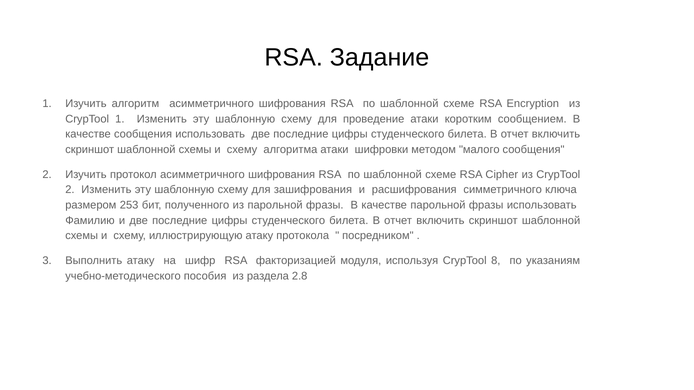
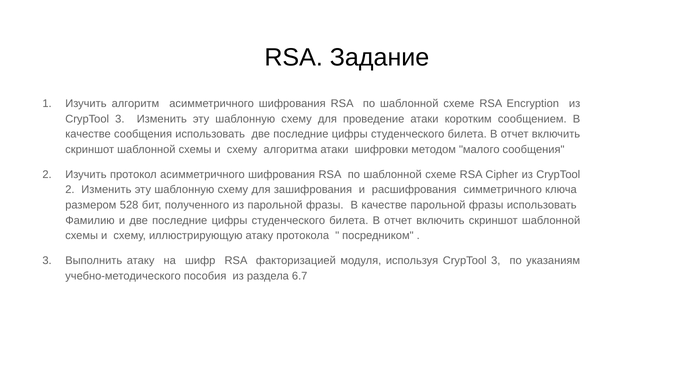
1: 1 -> 3 (120, 119)
253: 253 -> 528 (129, 205)
используя CrypTool 8: 8 -> 3 (496, 261)
2.8: 2.8 -> 6.7 (300, 276)
